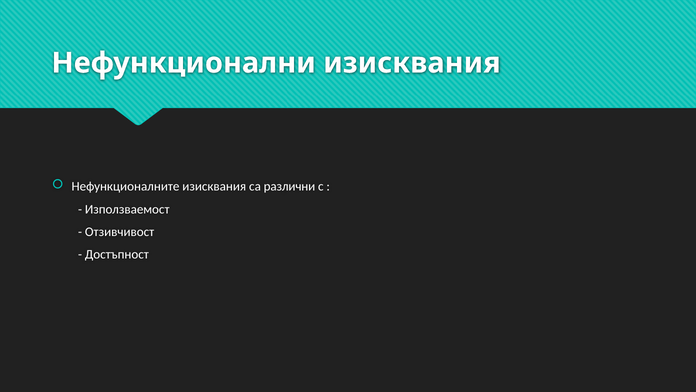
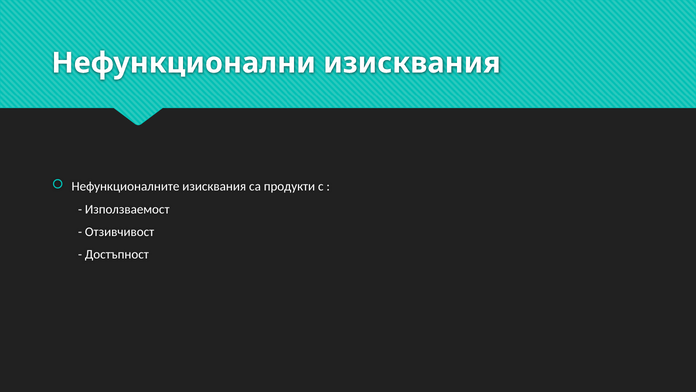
различни: различни -> продукти (289, 186)
